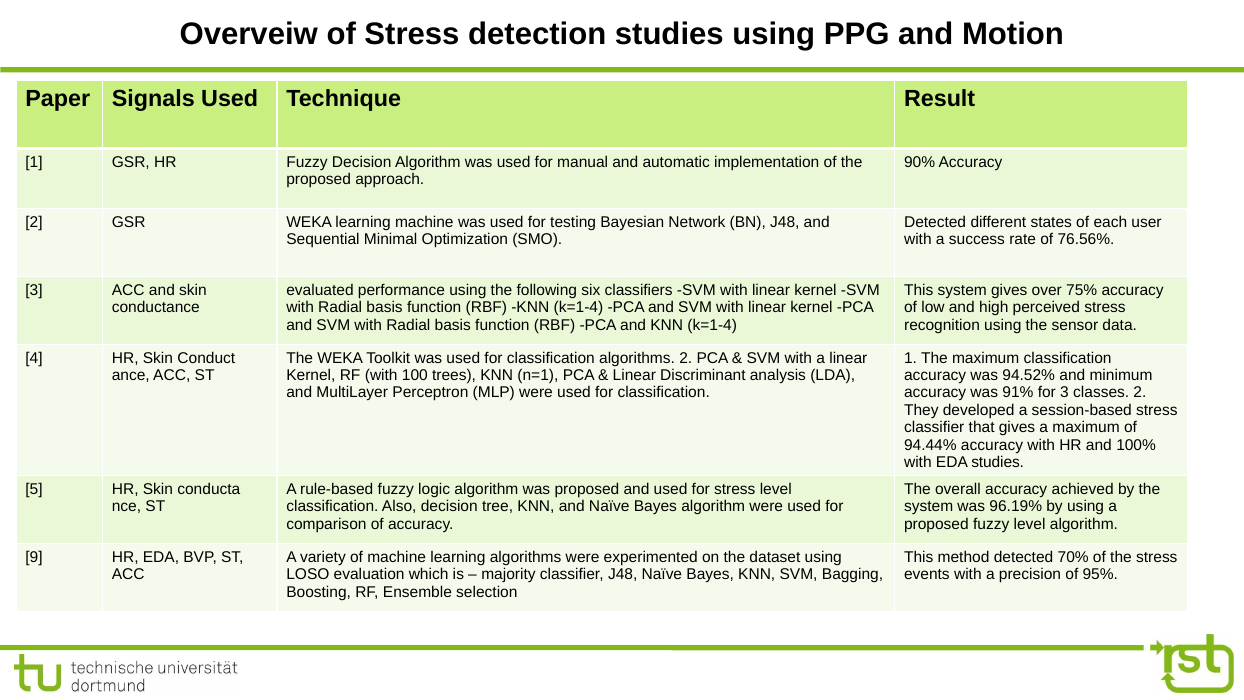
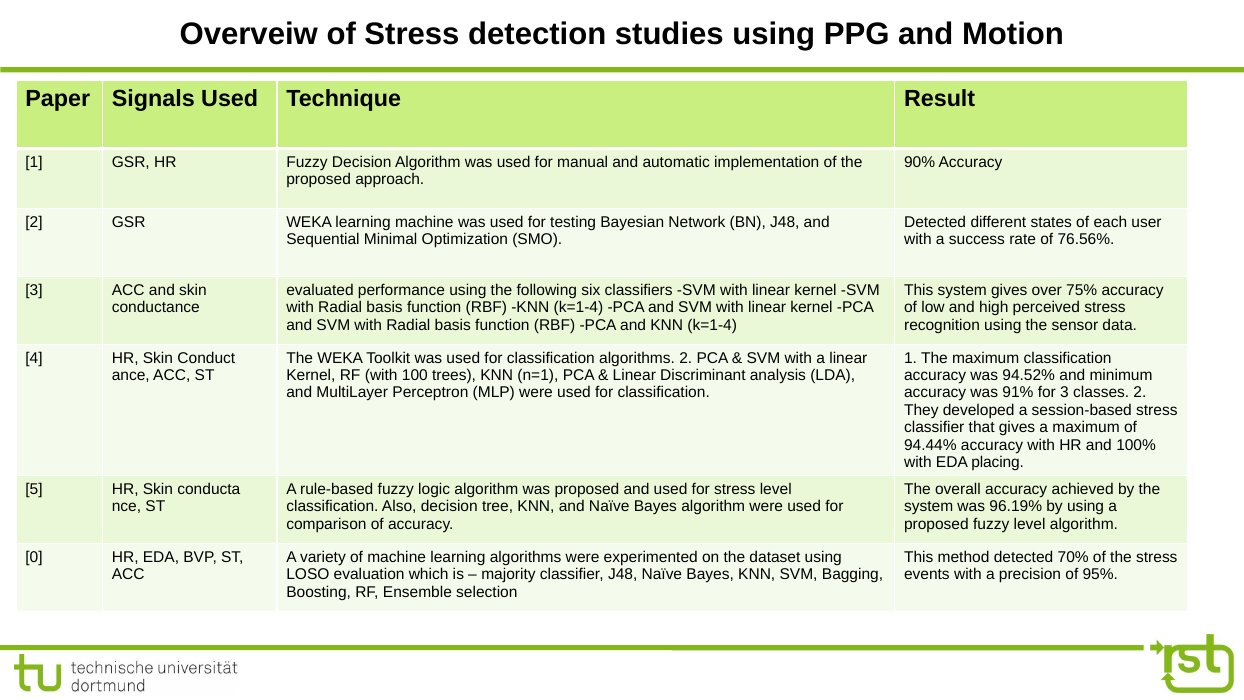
EDA studies: studies -> placing (998, 462)
9: 9 -> 0 (34, 557)
